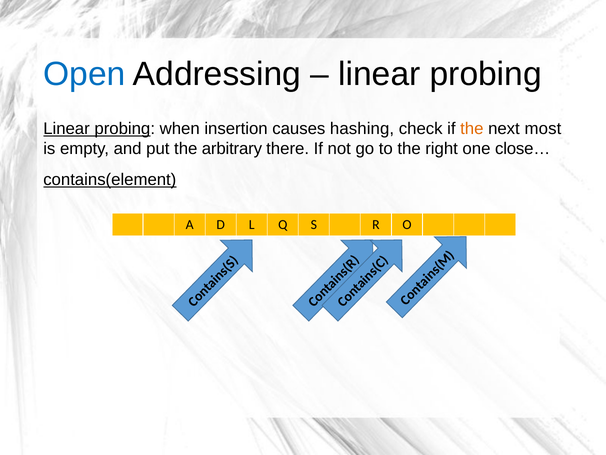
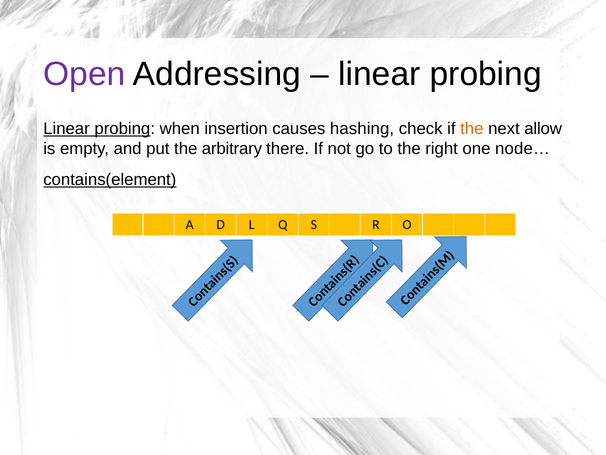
Open colour: blue -> purple (84, 74)
most: most -> allow (543, 128)
close…: close… -> node… (522, 149)
